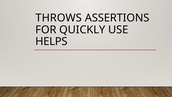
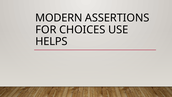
THROWS: THROWS -> MODERN (59, 18)
QUICKLY: QUICKLY -> CHOICES (82, 30)
